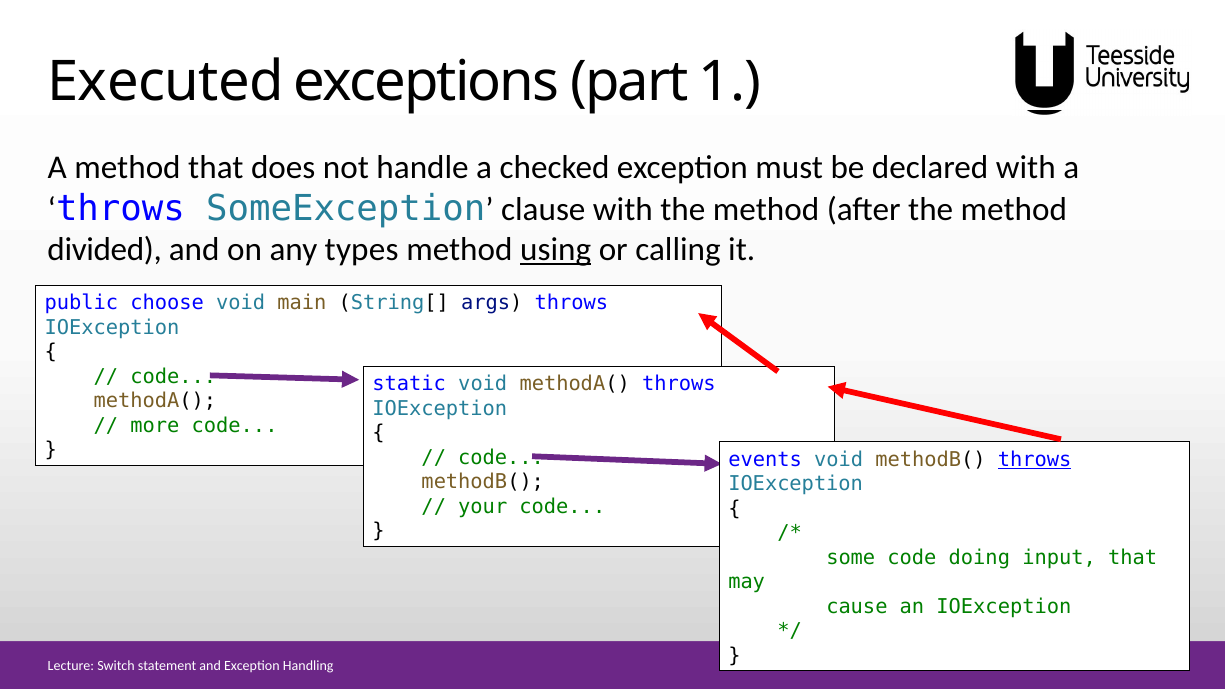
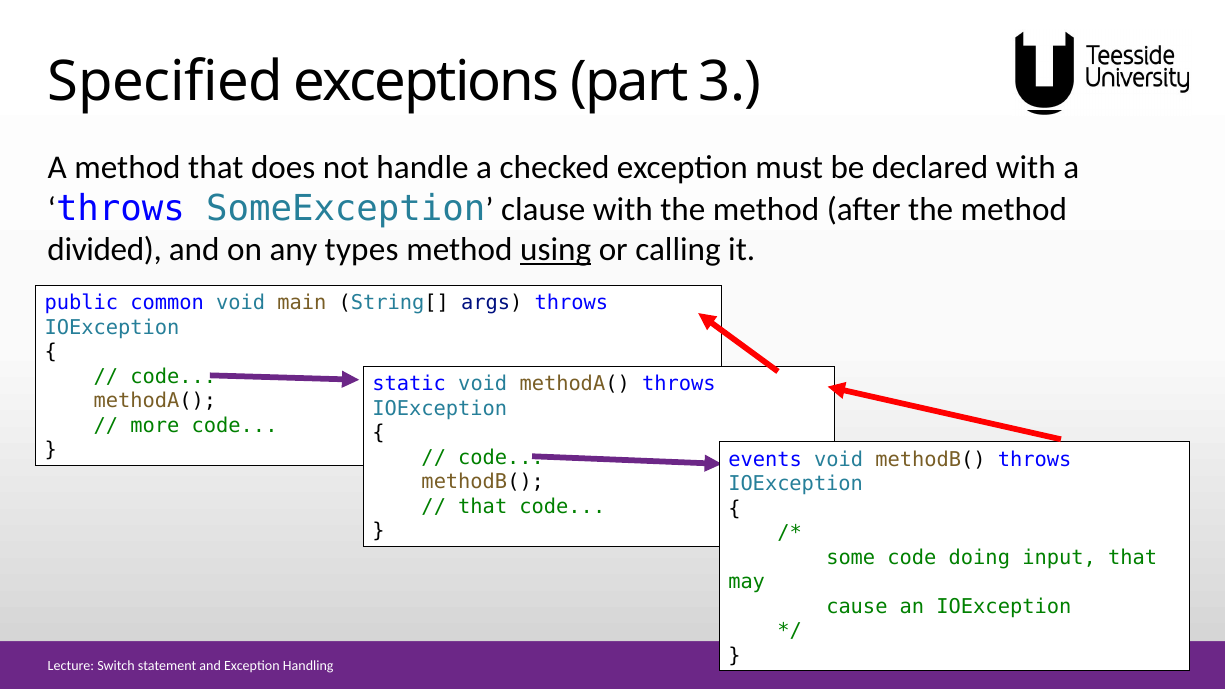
Executed: Executed -> Specified (166, 82)
1: 1 -> 3 (730, 82)
choose: choose -> common (167, 303)
throws underline: present -> none (1035, 460)
your: your -> that (483, 507)
